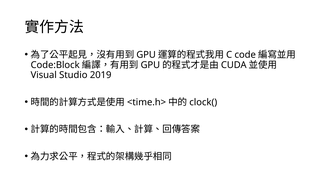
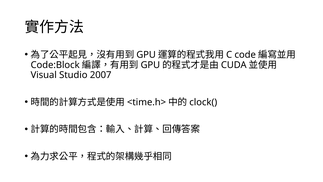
2019: 2019 -> 2007 (101, 75)
